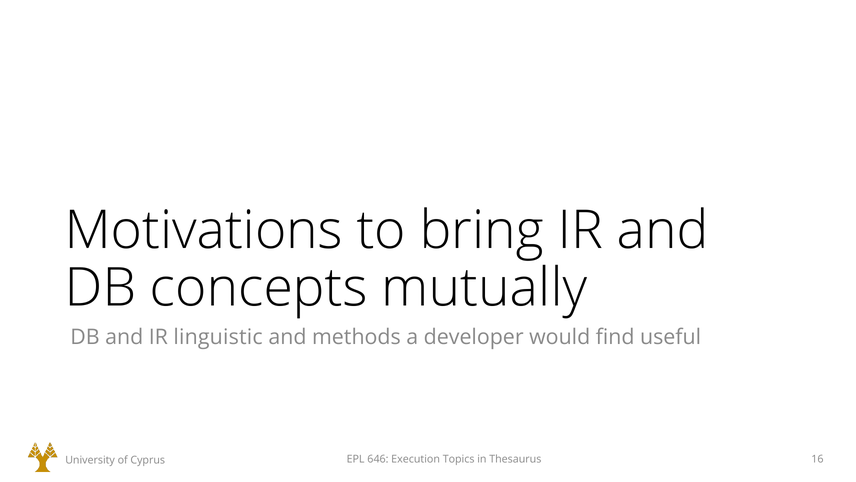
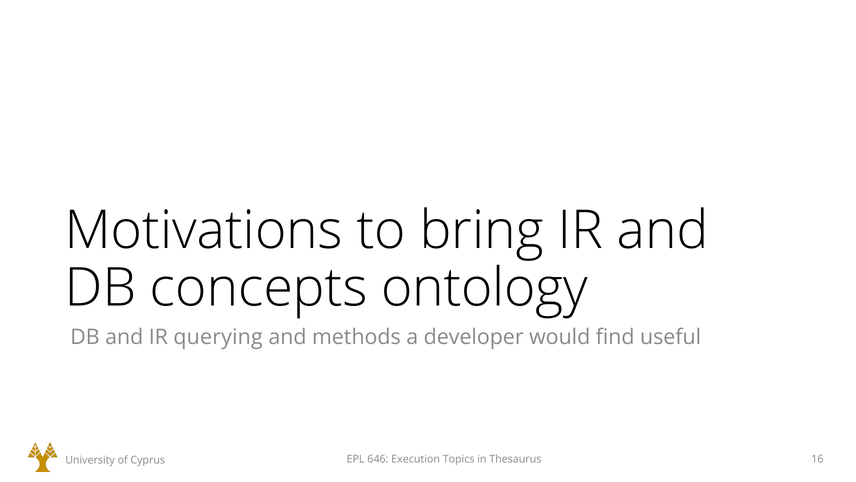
mutually: mutually -> ontology (484, 288)
linguistic: linguistic -> querying (218, 337)
